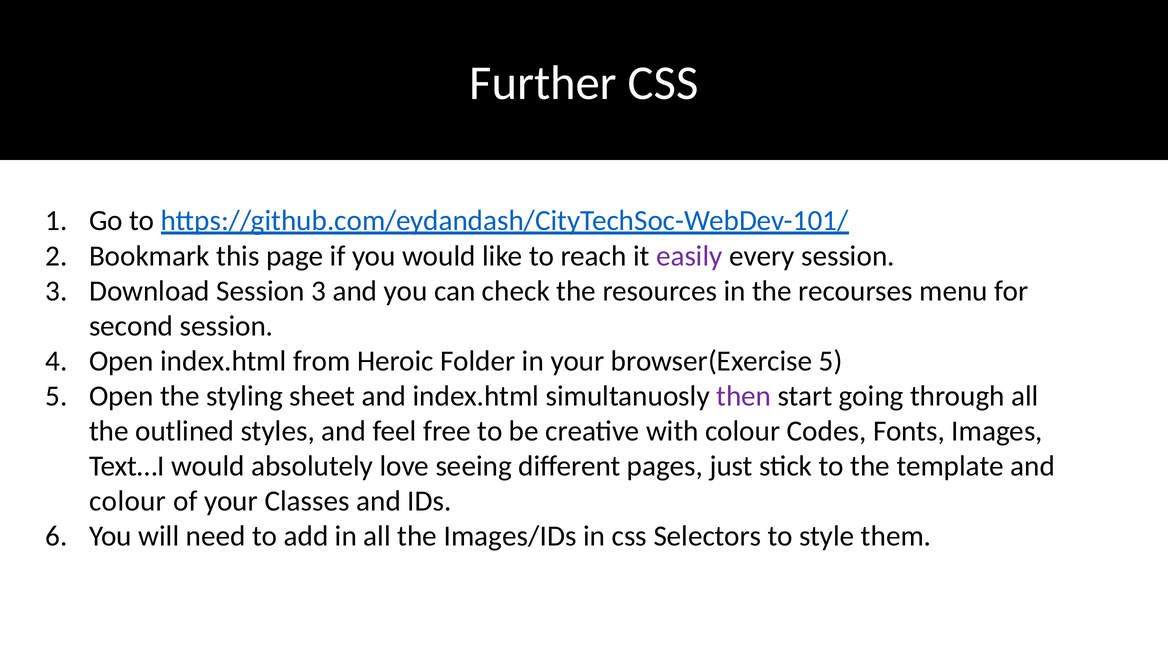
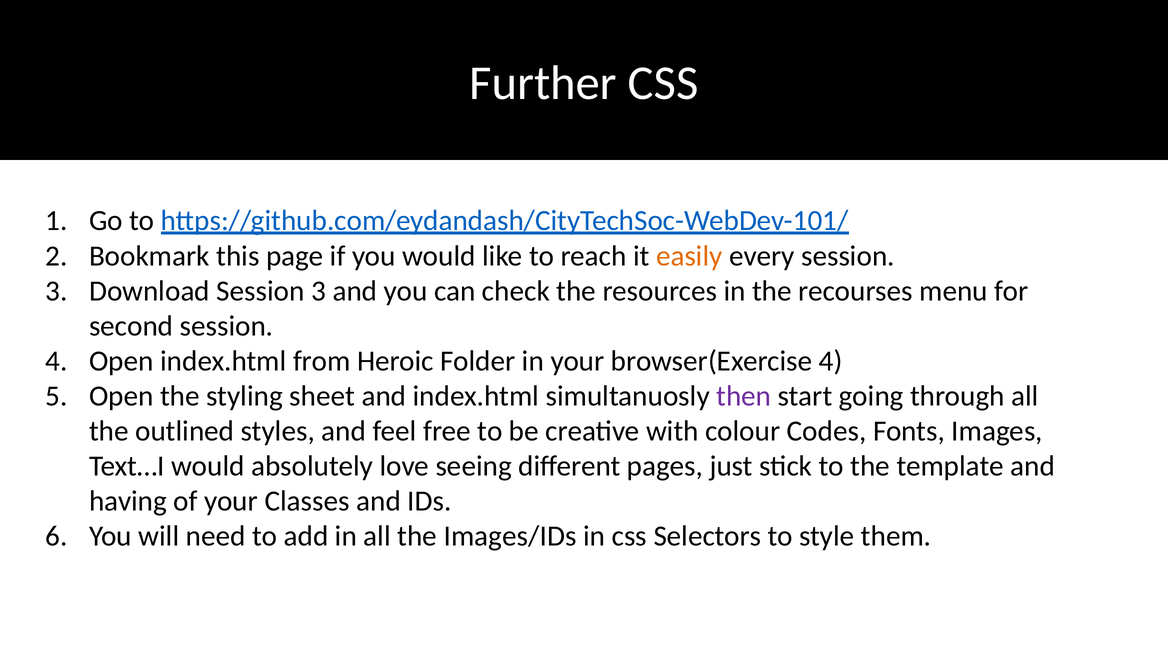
easily colour: purple -> orange (689, 256)
browser(Exercise 5: 5 -> 4 (831, 361)
colour: colour -> having (128, 501)
